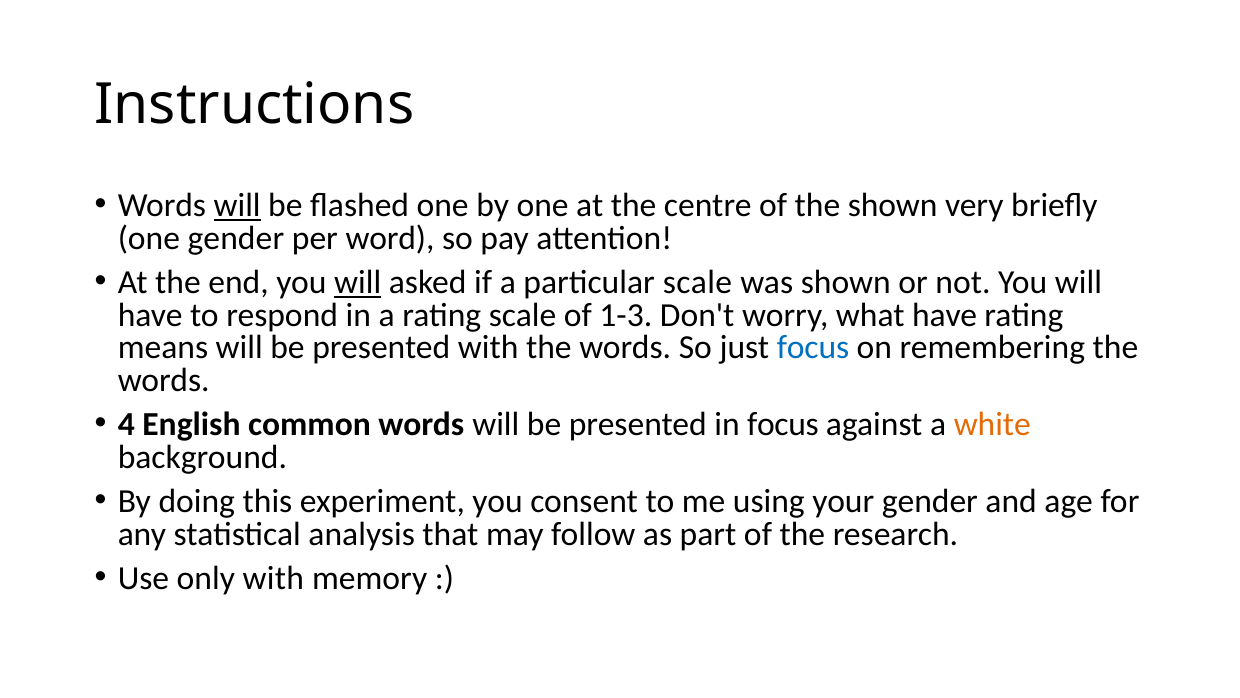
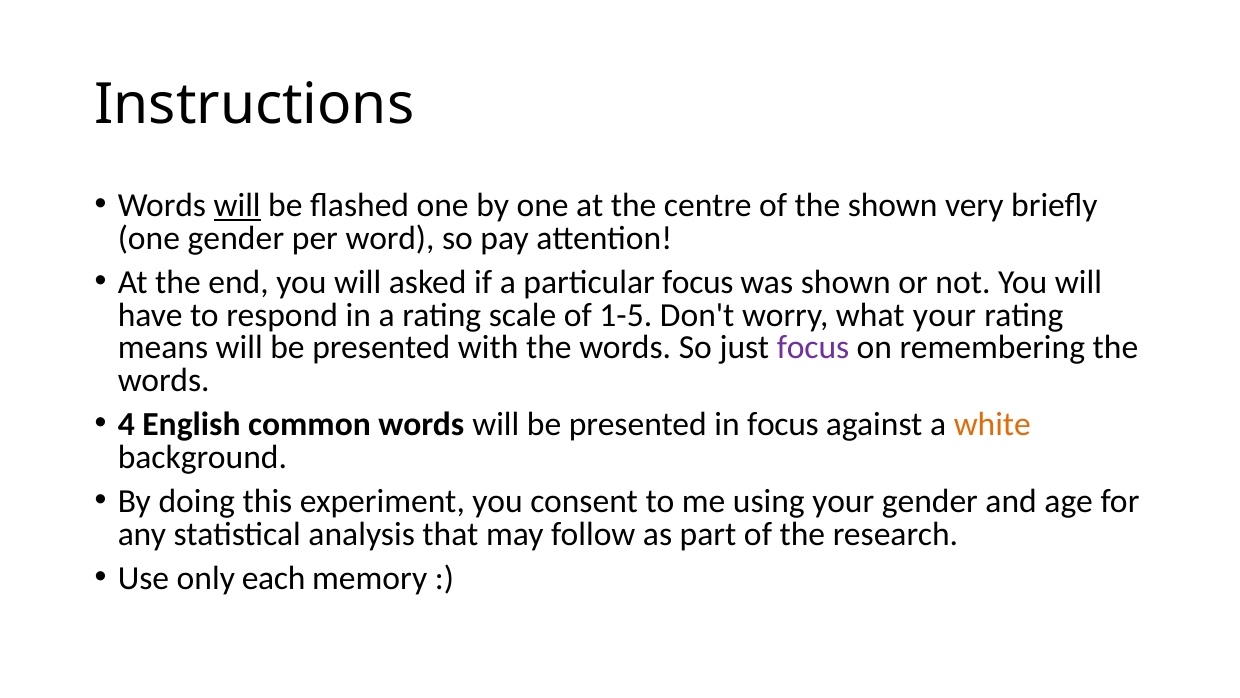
will underline: present -> none (358, 282)
particular scale: scale -> focus (698, 282)
1-3: 1-3 -> 1-5 (626, 315)
what have: have -> your (944, 315)
focus colour: blue -> purple (813, 347)
only with: with -> each (274, 578)
